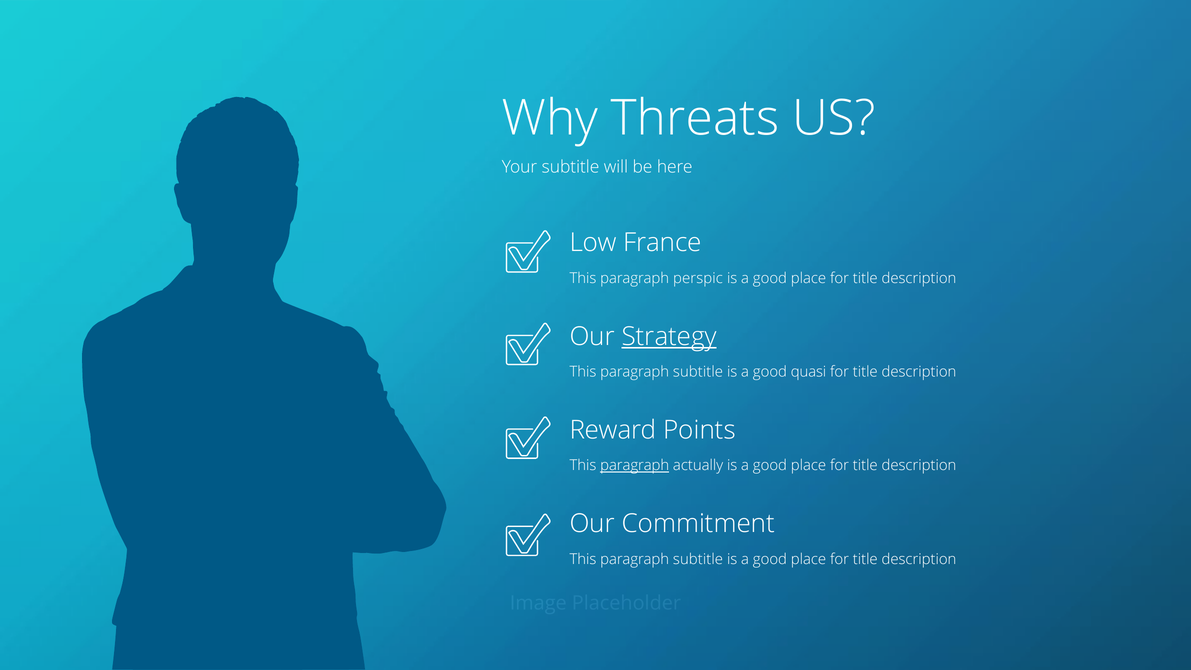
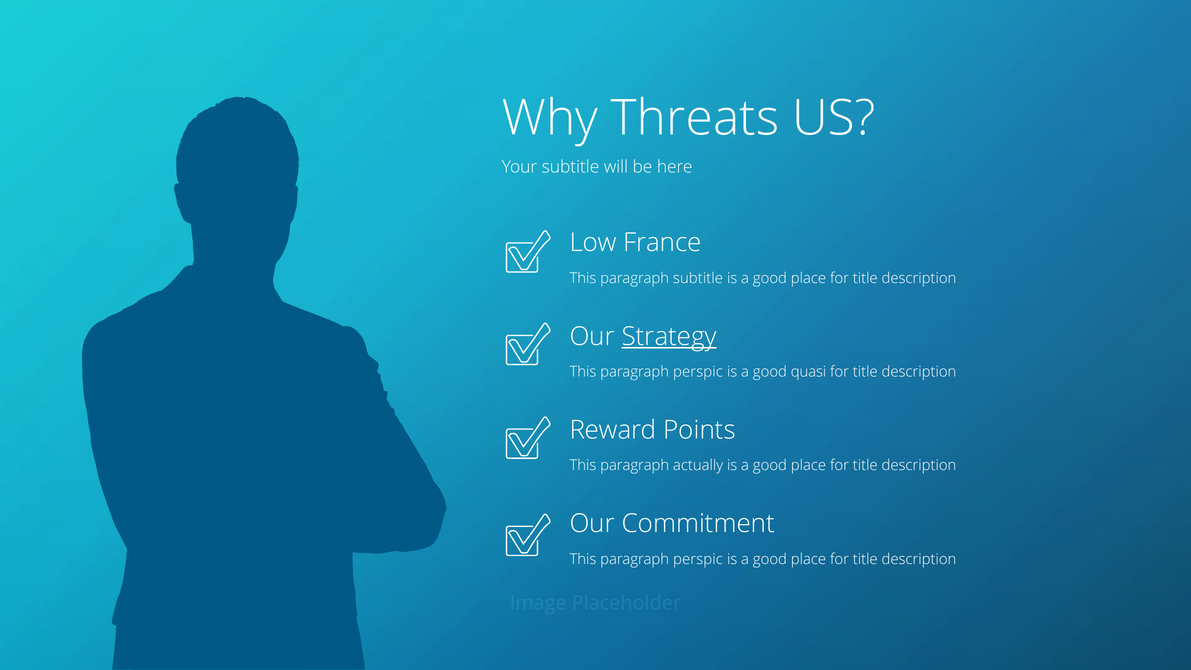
paragraph perspic: perspic -> subtitle (698, 278)
subtitle: subtitle -> perspic (698, 372)
paragraph underline: present -> none (635, 465)
subtitle: subtitle -> perspic (698, 559)
